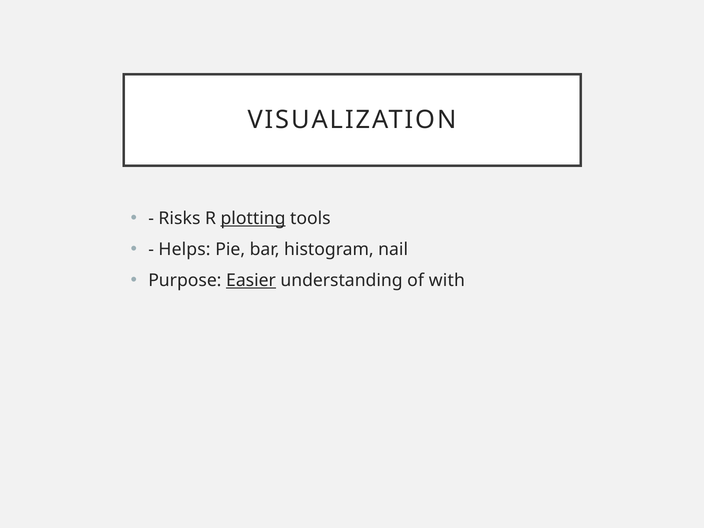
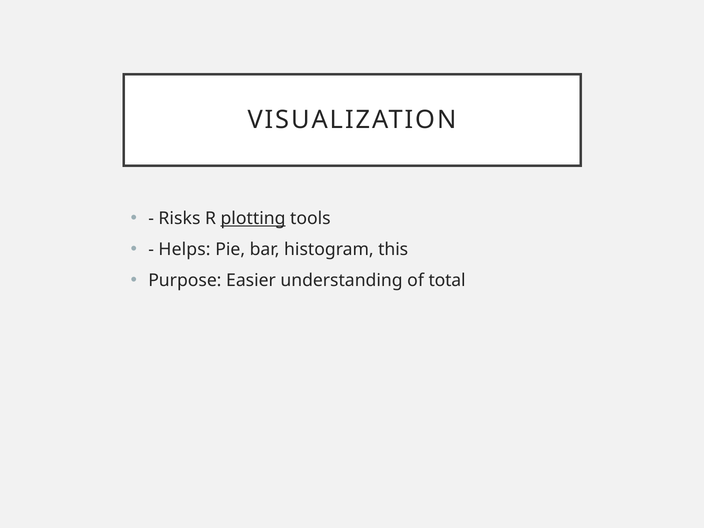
nail: nail -> this (393, 249)
Easier underline: present -> none (251, 280)
with: with -> total (447, 280)
